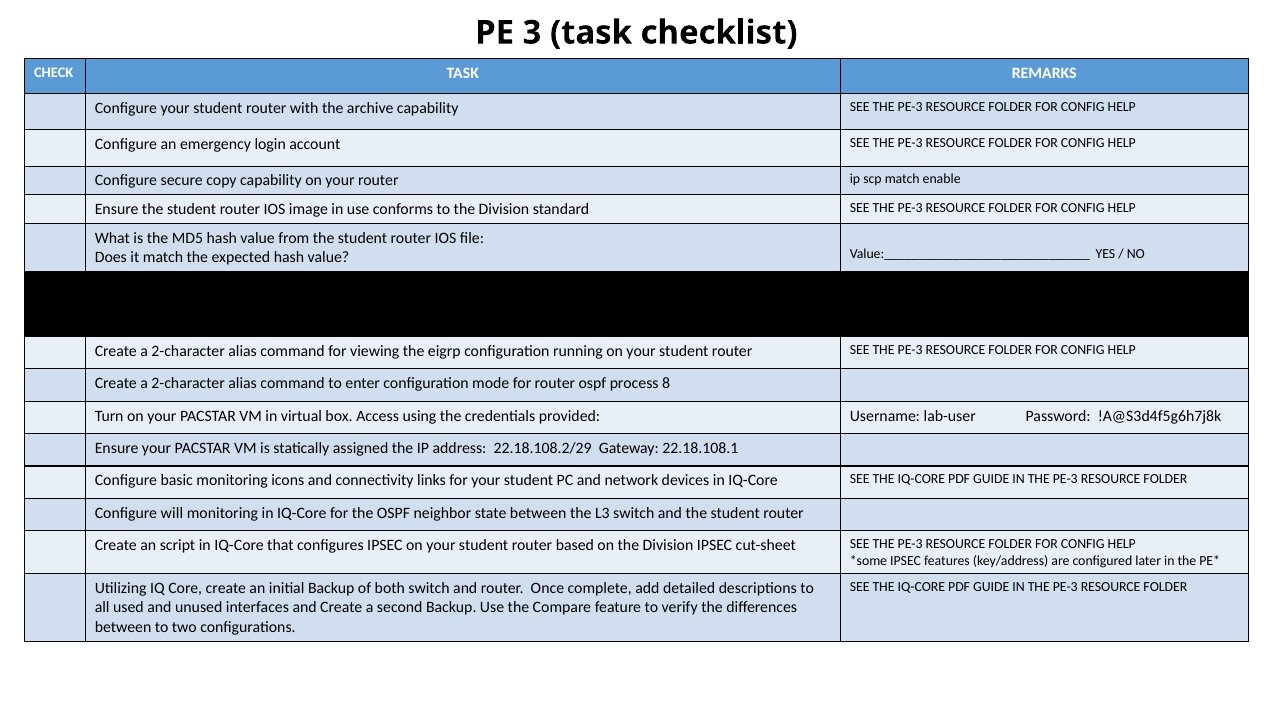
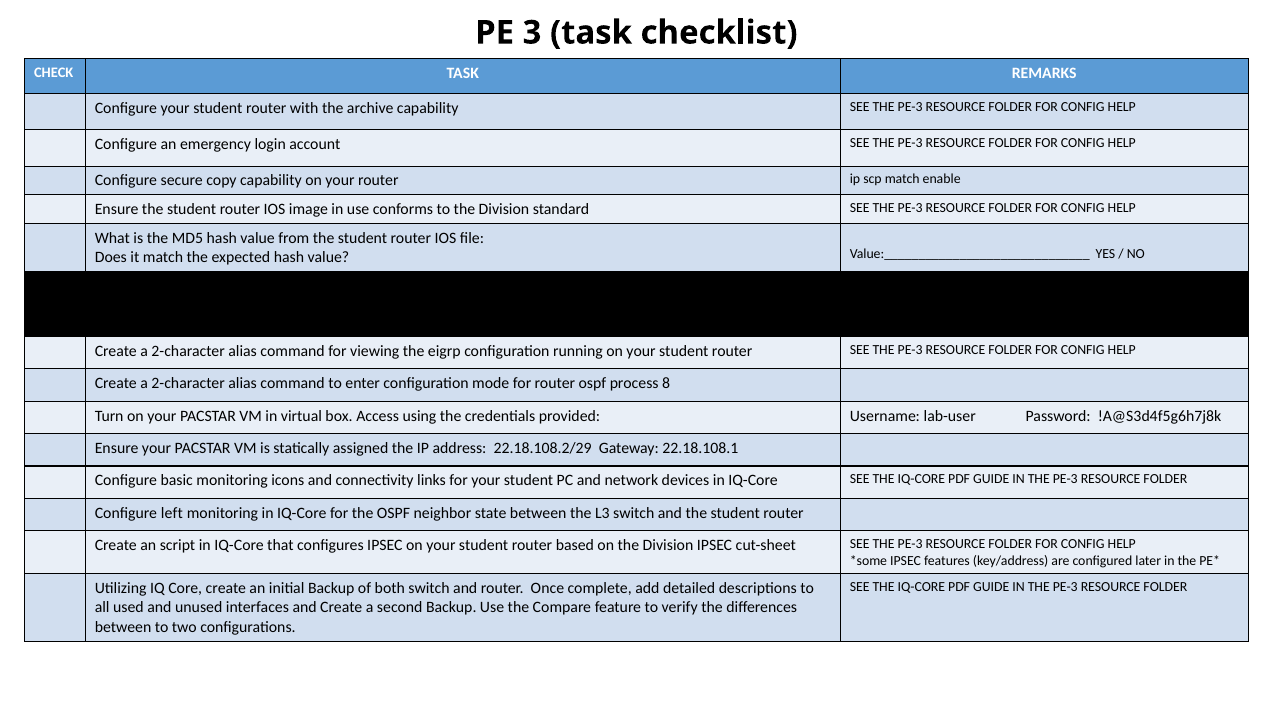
will: will -> left (172, 513)
